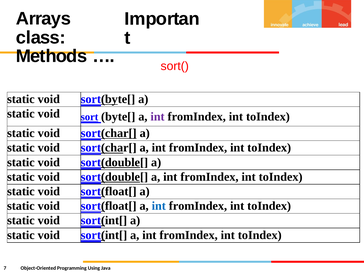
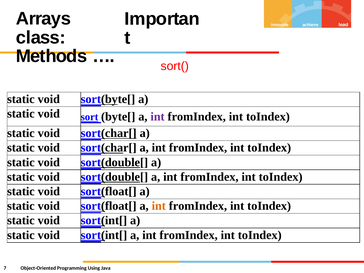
int colour: blue -> orange (159, 206)
